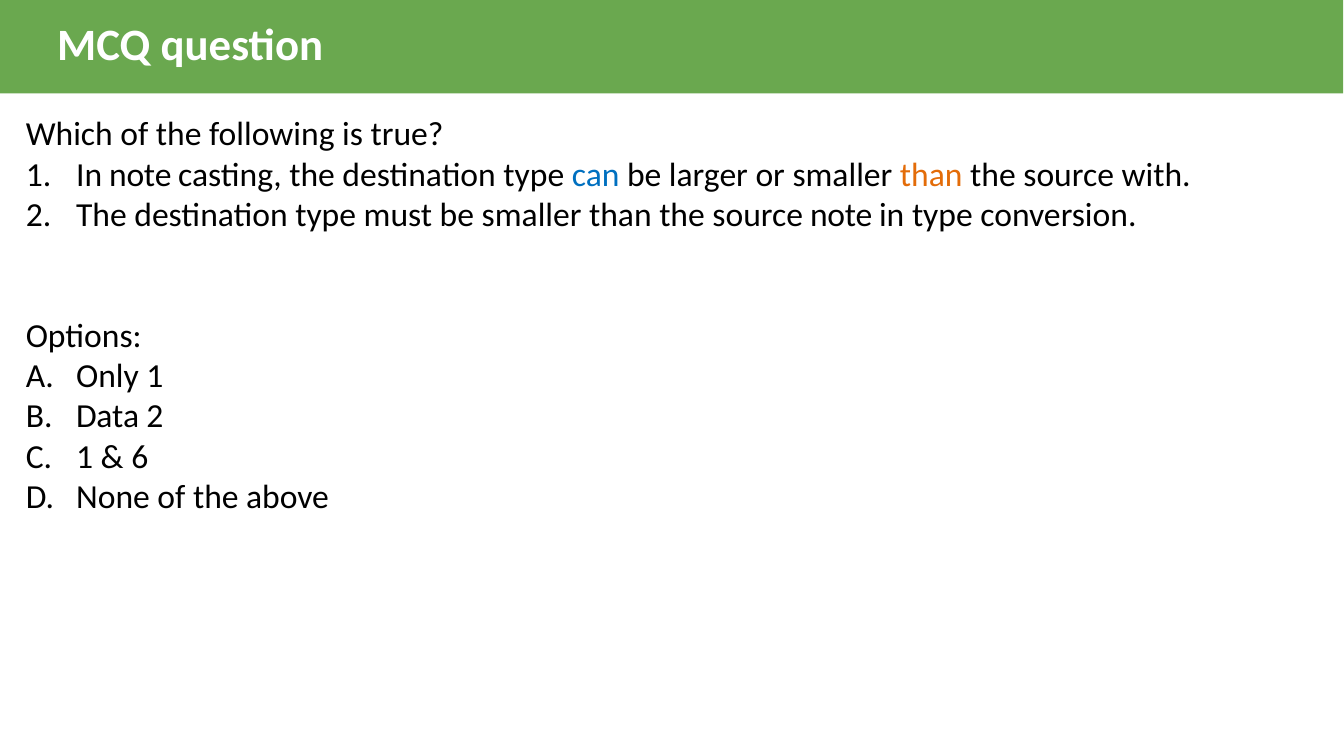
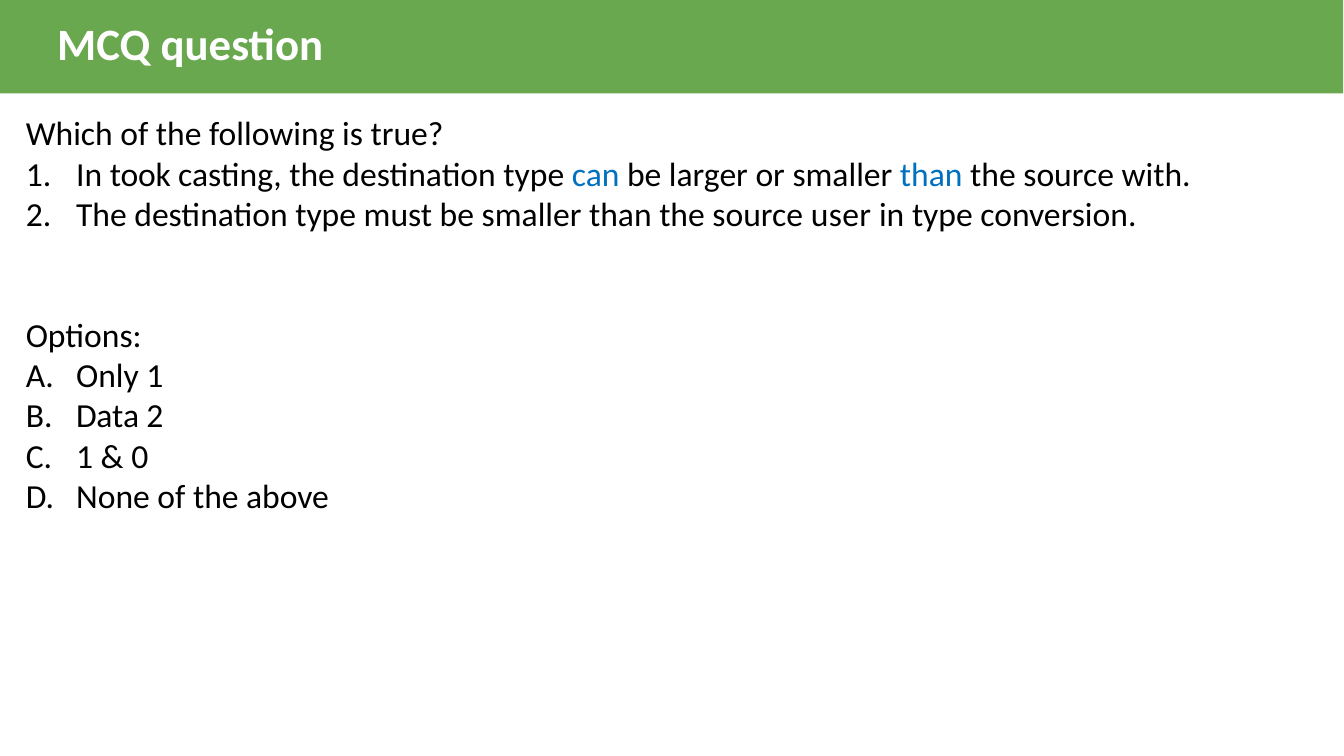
In note: note -> took (140, 175)
than colour: orange -> blue (931, 175)
source note: note -> user (841, 215)
6: 6 -> 0 (140, 457)
